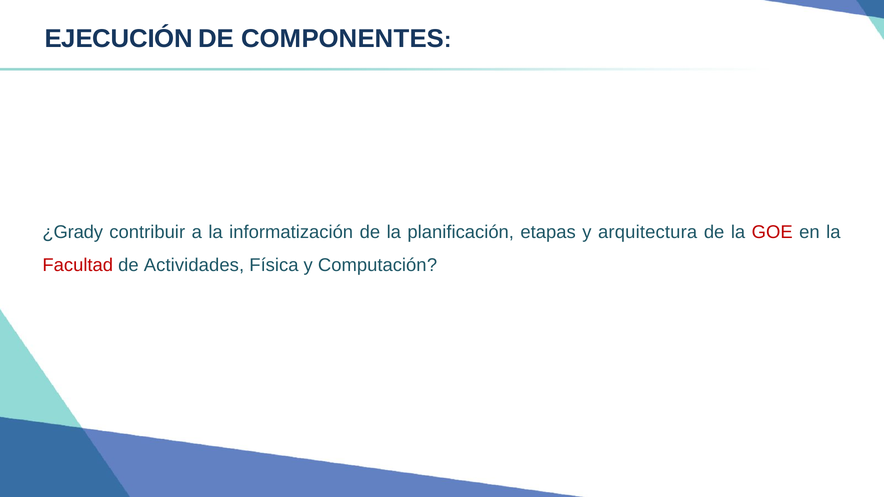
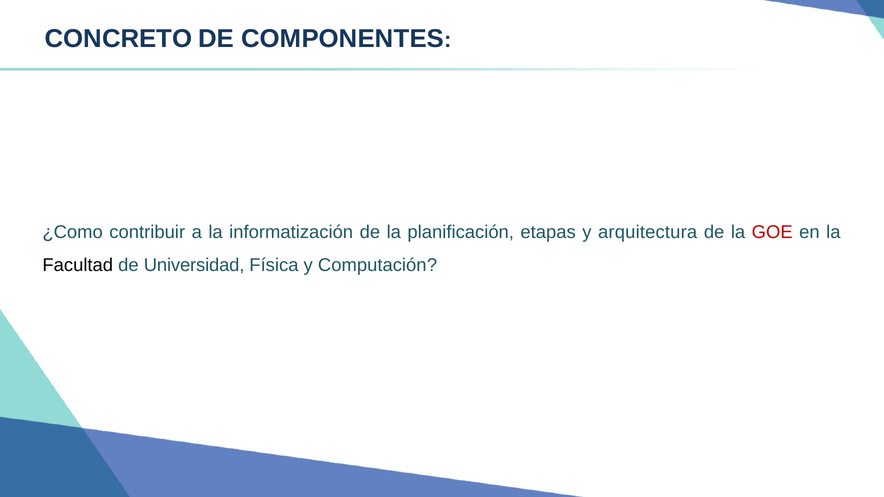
EJECUCIÓN: EJECUCIÓN -> CONCRETO (119, 39)
¿Grady: ¿Grady -> ¿Como (73, 232)
Facultad colour: red -> black (78, 265)
Actividades: Actividades -> Universidad (194, 265)
